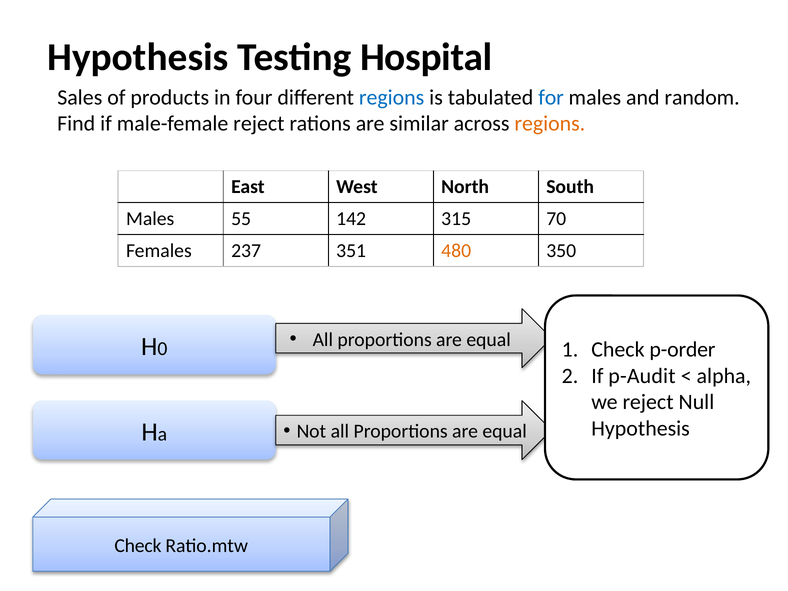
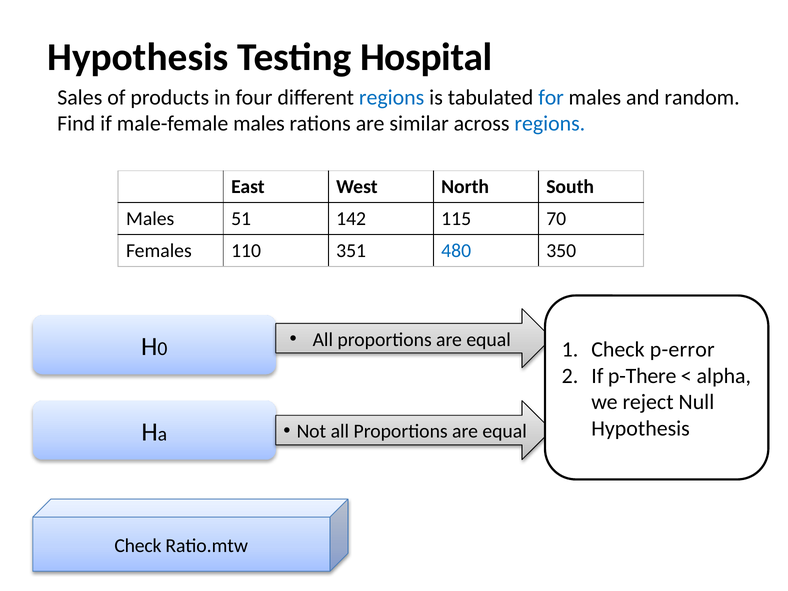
male-female reject: reject -> males (259, 124)
regions colour: orange -> blue (550, 124)
55: 55 -> 51 (241, 219)
315: 315 -> 115 (456, 219)
237: 237 -> 110 (246, 251)
480 colour: orange -> blue (456, 251)
p-order: p-order -> p-error (682, 350)
p-Audit: p-Audit -> p-There (642, 376)
